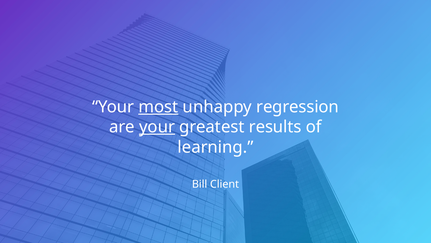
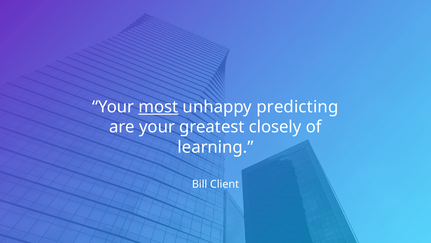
regression: regression -> predicting (297, 107)
your underline: present -> none (157, 127)
results: results -> closely (275, 127)
